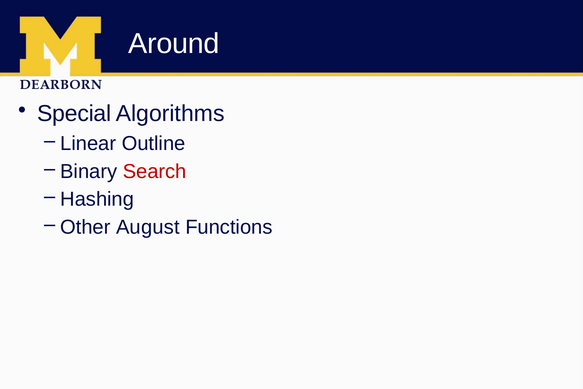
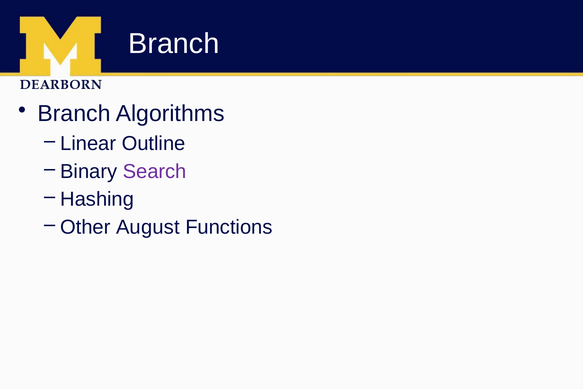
Around: Around -> Branch (174, 43)
Special: Special -> Branch (74, 114)
Search colour: red -> purple (155, 171)
